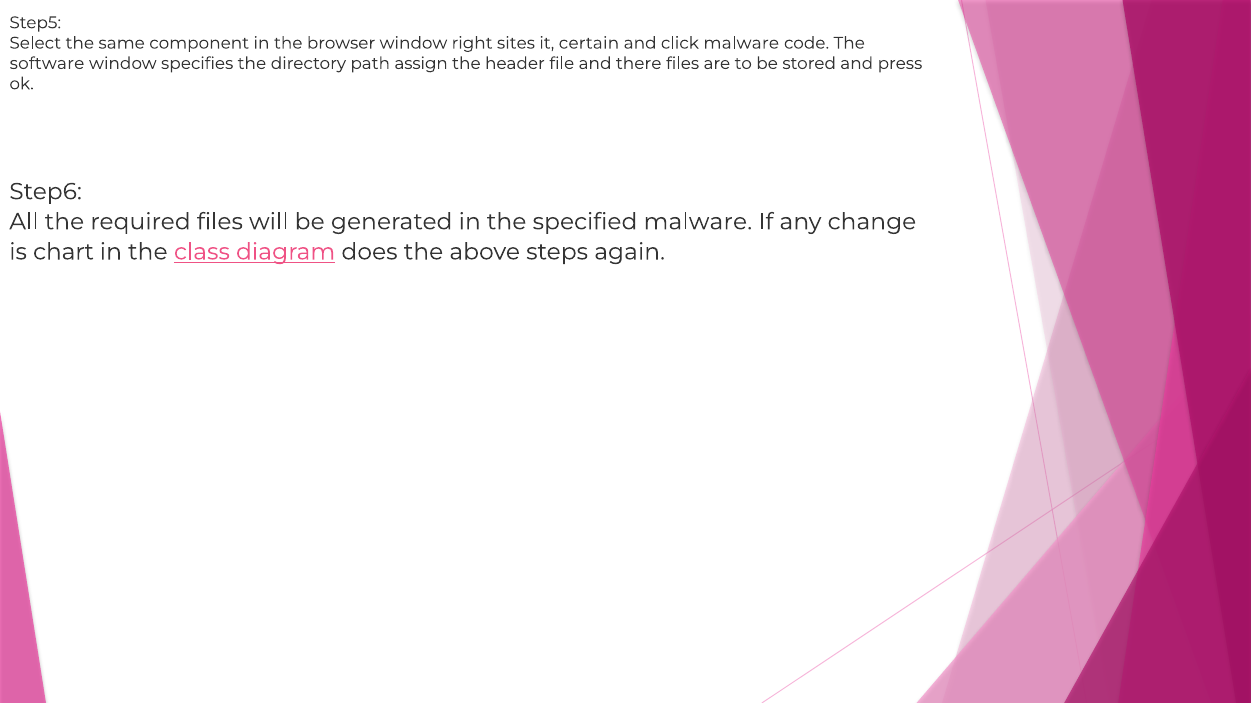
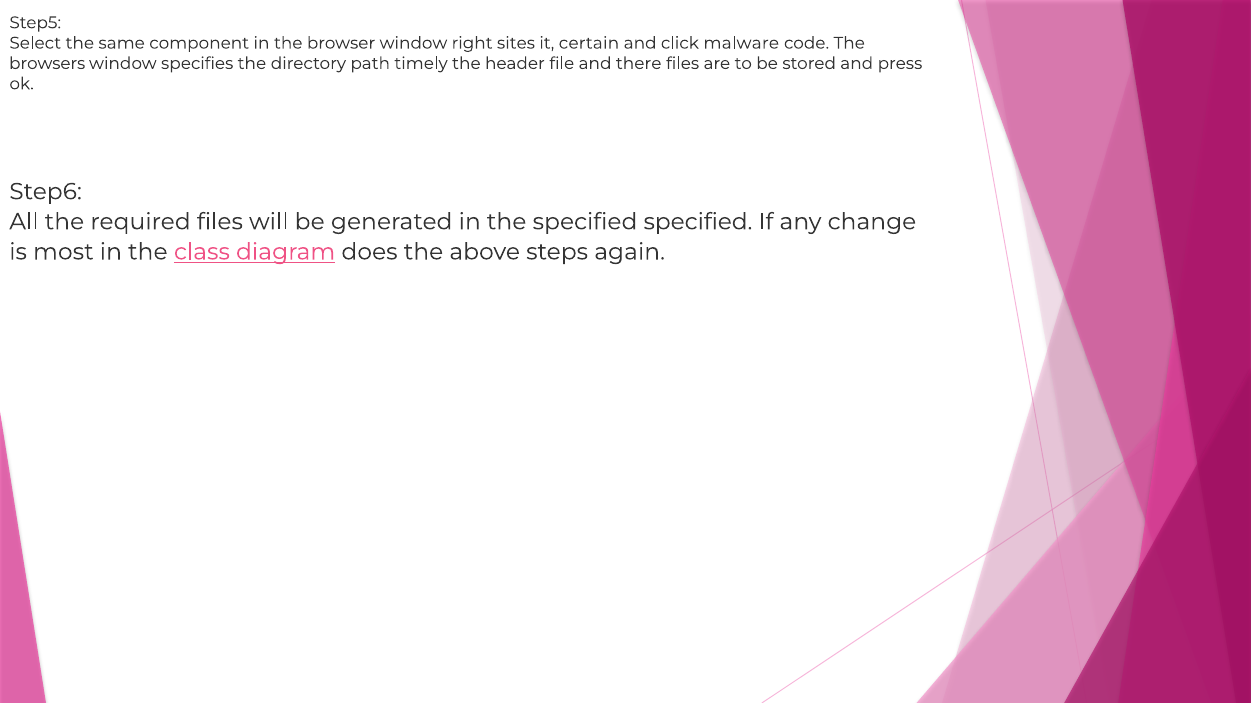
software: software -> browsers (47, 63)
assign: assign -> timely (421, 63)
specified malware: malware -> specified (698, 222)
chart: chart -> most (63, 252)
